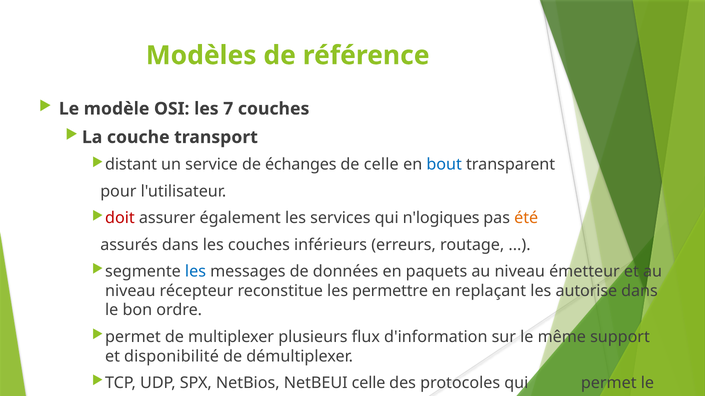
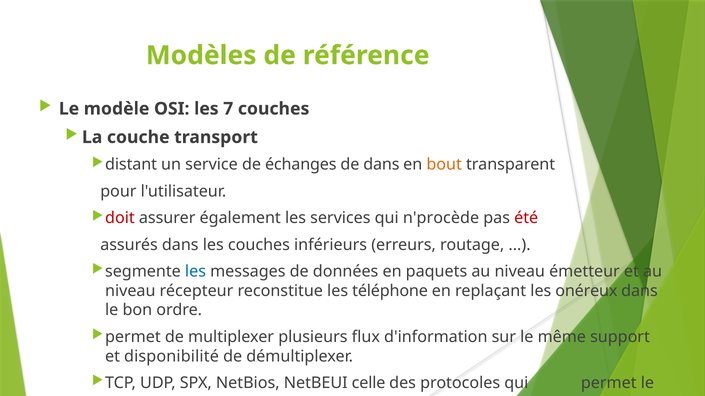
de celle: celle -> dans (381, 165)
bout colour: blue -> orange (444, 165)
n'logiques: n'logiques -> n'procède (441, 218)
été colour: orange -> red (526, 218)
permettre: permettre -> téléphone (390, 291)
autorise: autorise -> onéreux (586, 291)
